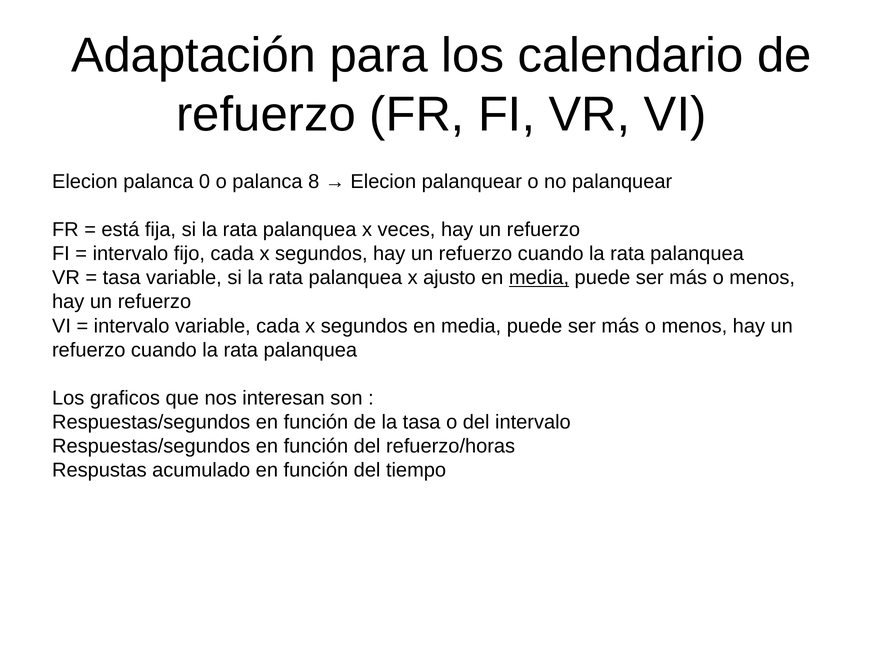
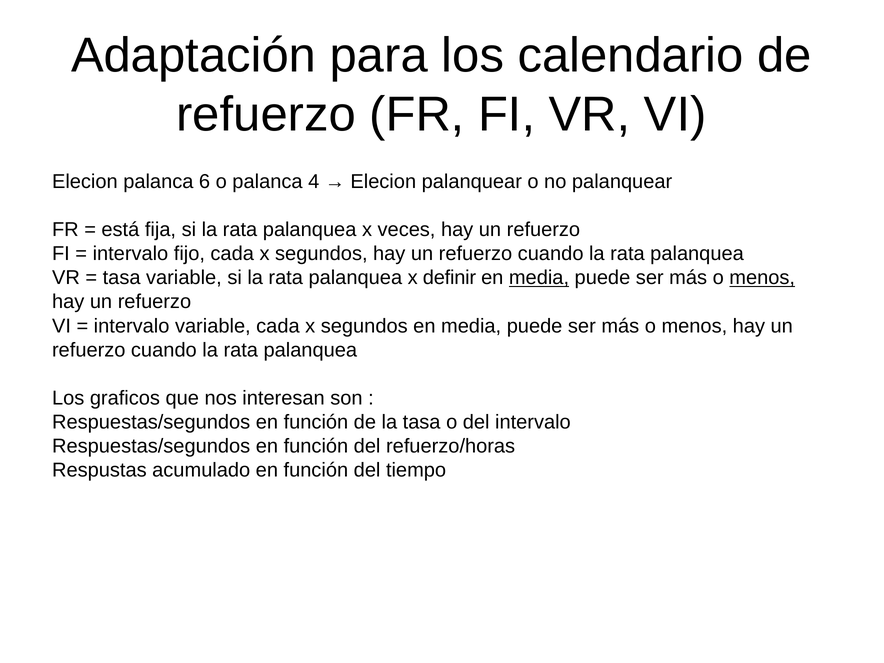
0: 0 -> 6 (205, 182)
8: 8 -> 4 (314, 182)
ajusto: ajusto -> definir (449, 278)
menos underline: none -> present (762, 278)
